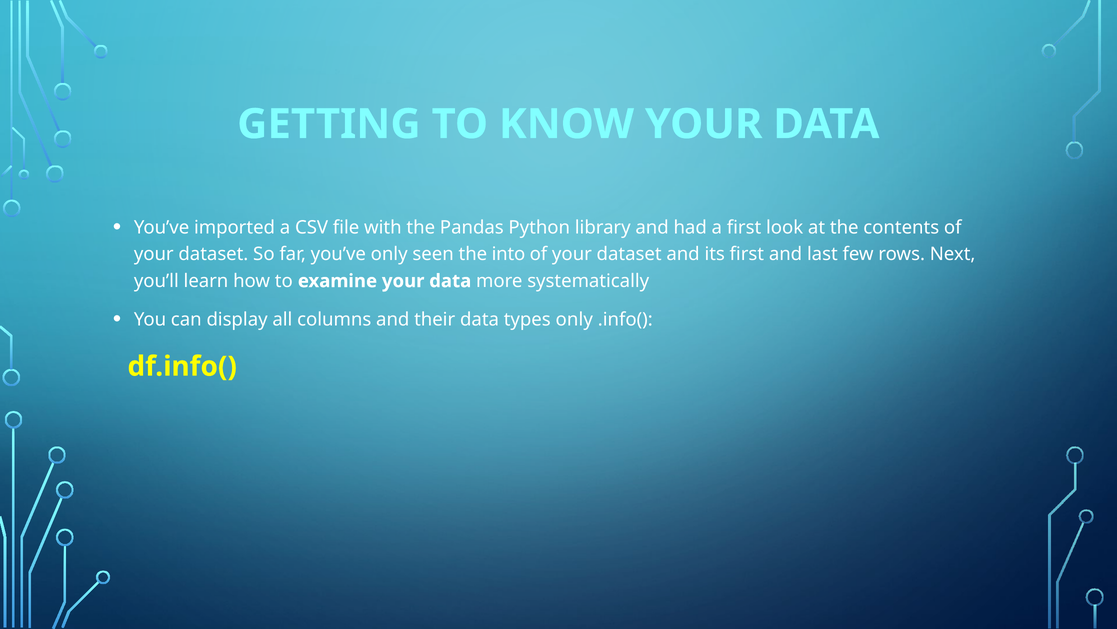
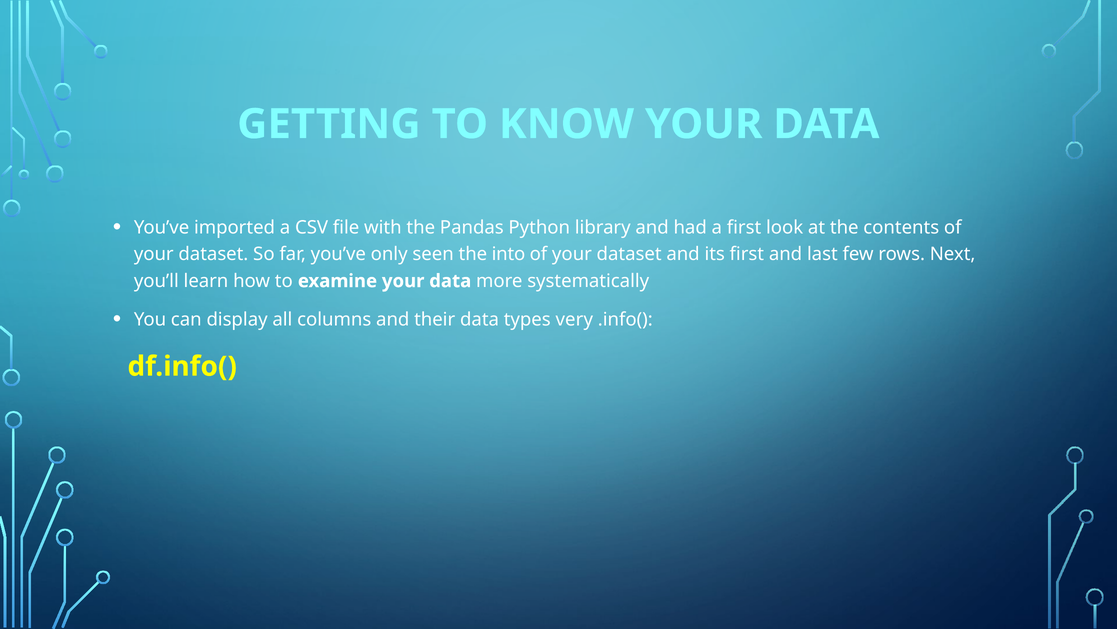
types only: only -> very (574, 319)
